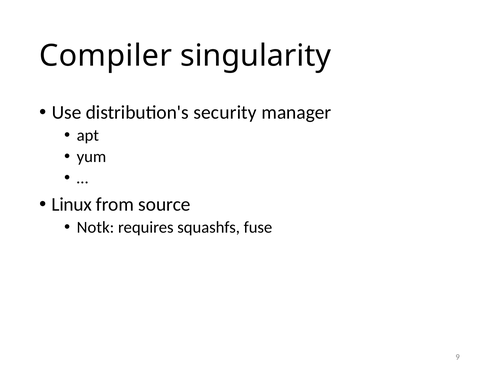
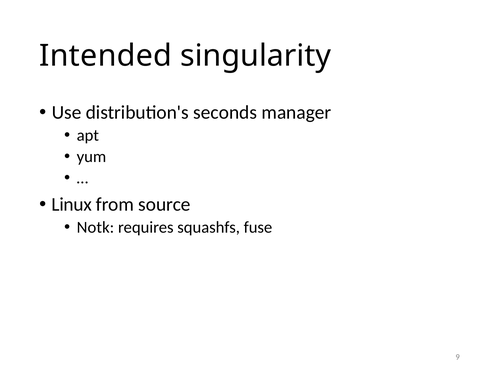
Compiler: Compiler -> Intended (106, 56)
security: security -> seconds (225, 112)
